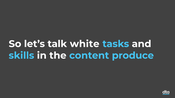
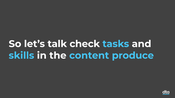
white: white -> check (85, 44)
